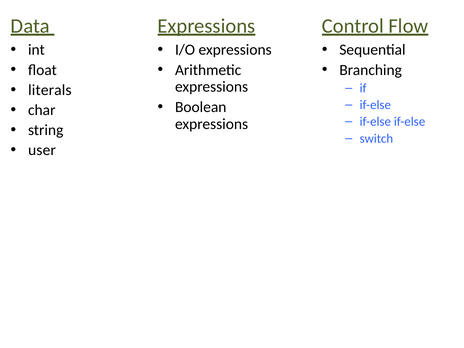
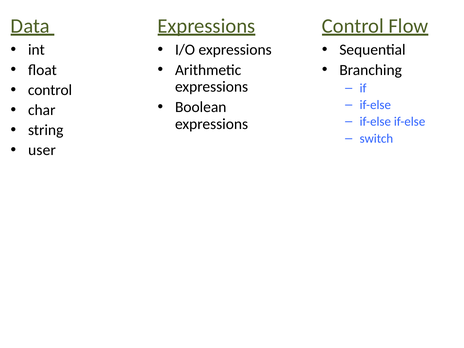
literals: literals -> control (50, 90)
